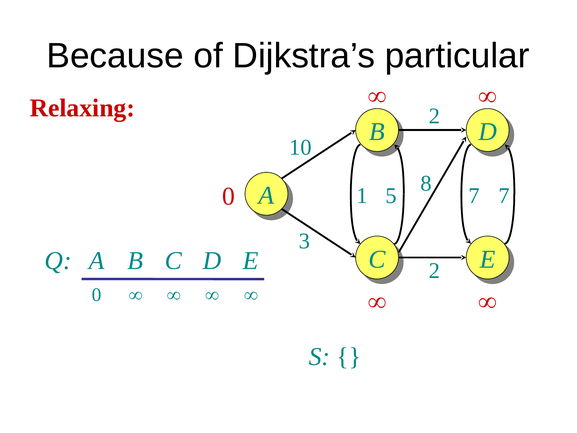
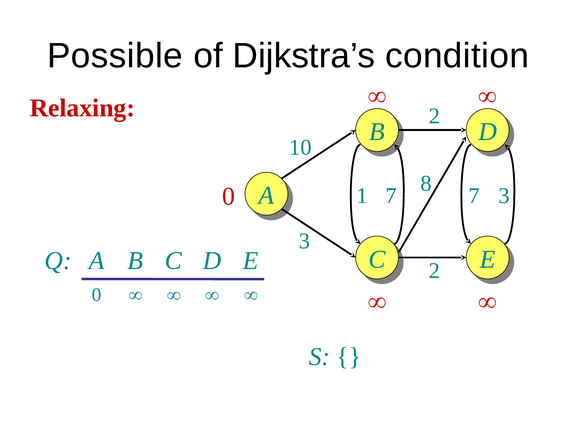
Because: Because -> Possible (115, 56)
particular: particular -> condition (457, 56)
1 5: 5 -> 7 (391, 196)
7 7: 7 -> 3 (504, 196)
